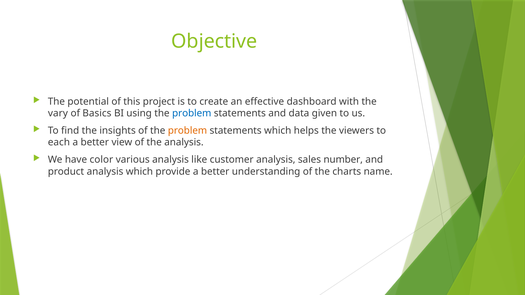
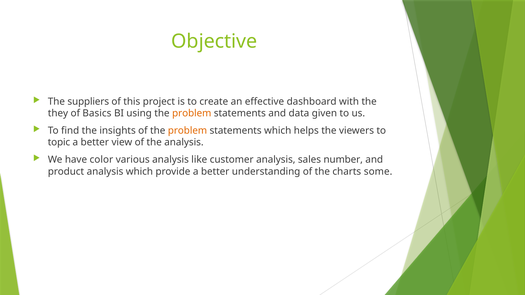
potential: potential -> suppliers (88, 102)
vary: vary -> they (58, 113)
problem colour: blue -> orange (192, 113)
each: each -> topic (59, 143)
name: name -> some (378, 172)
